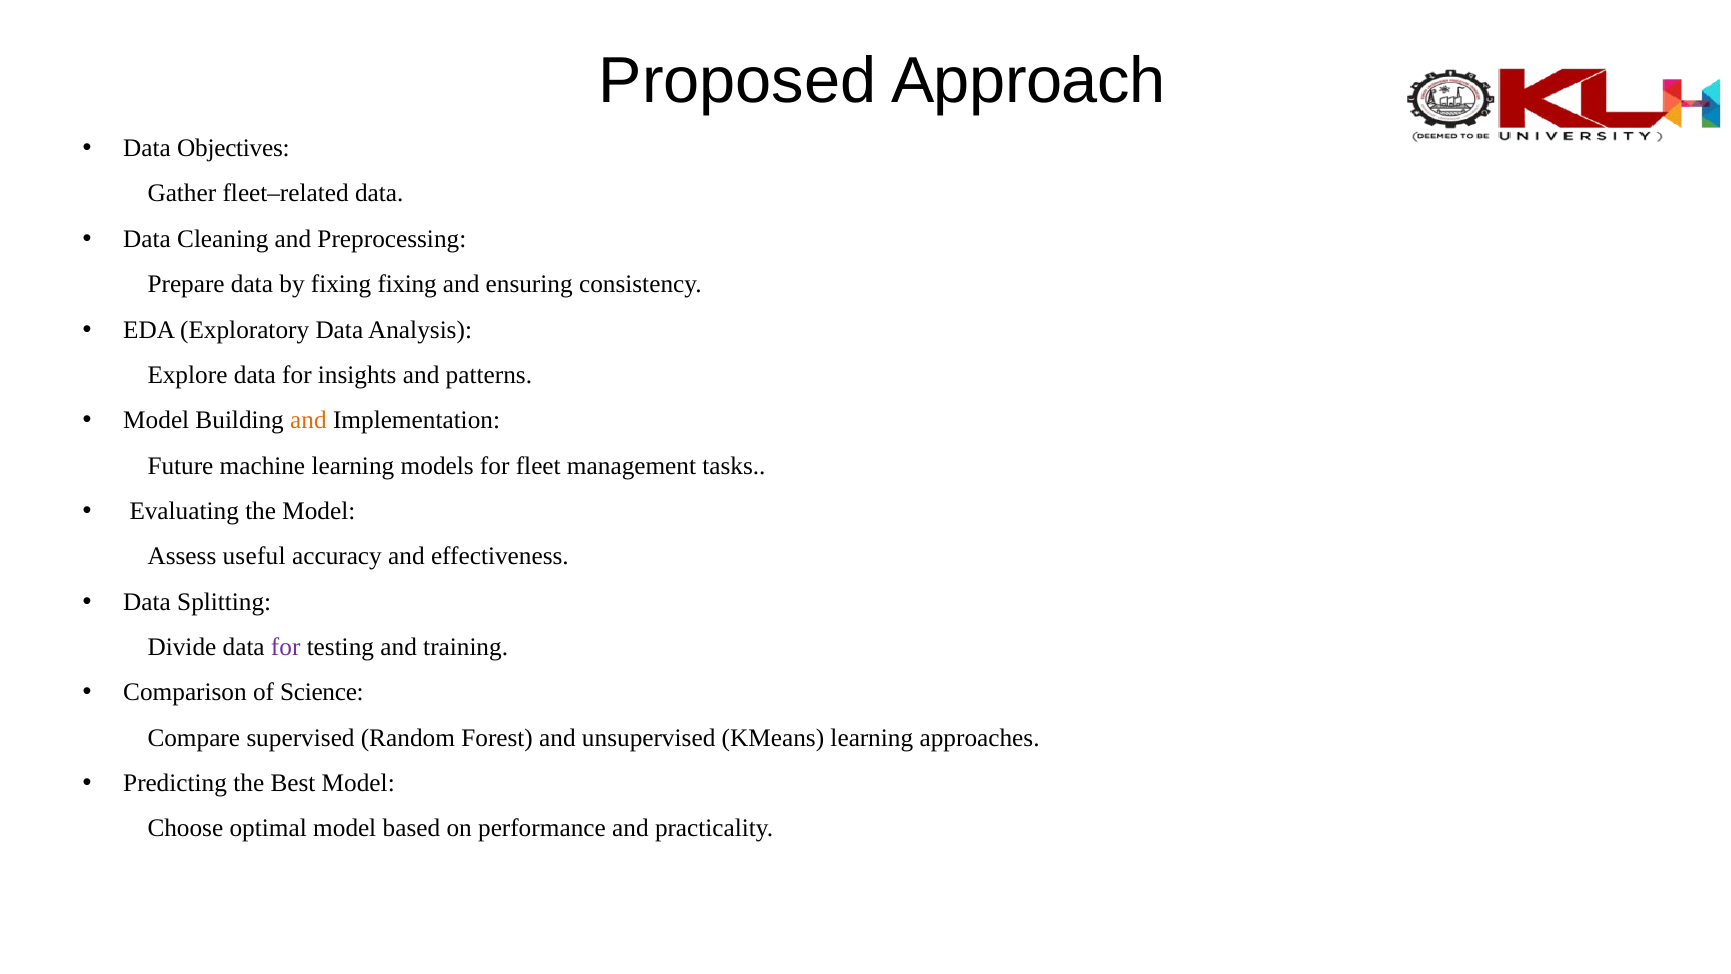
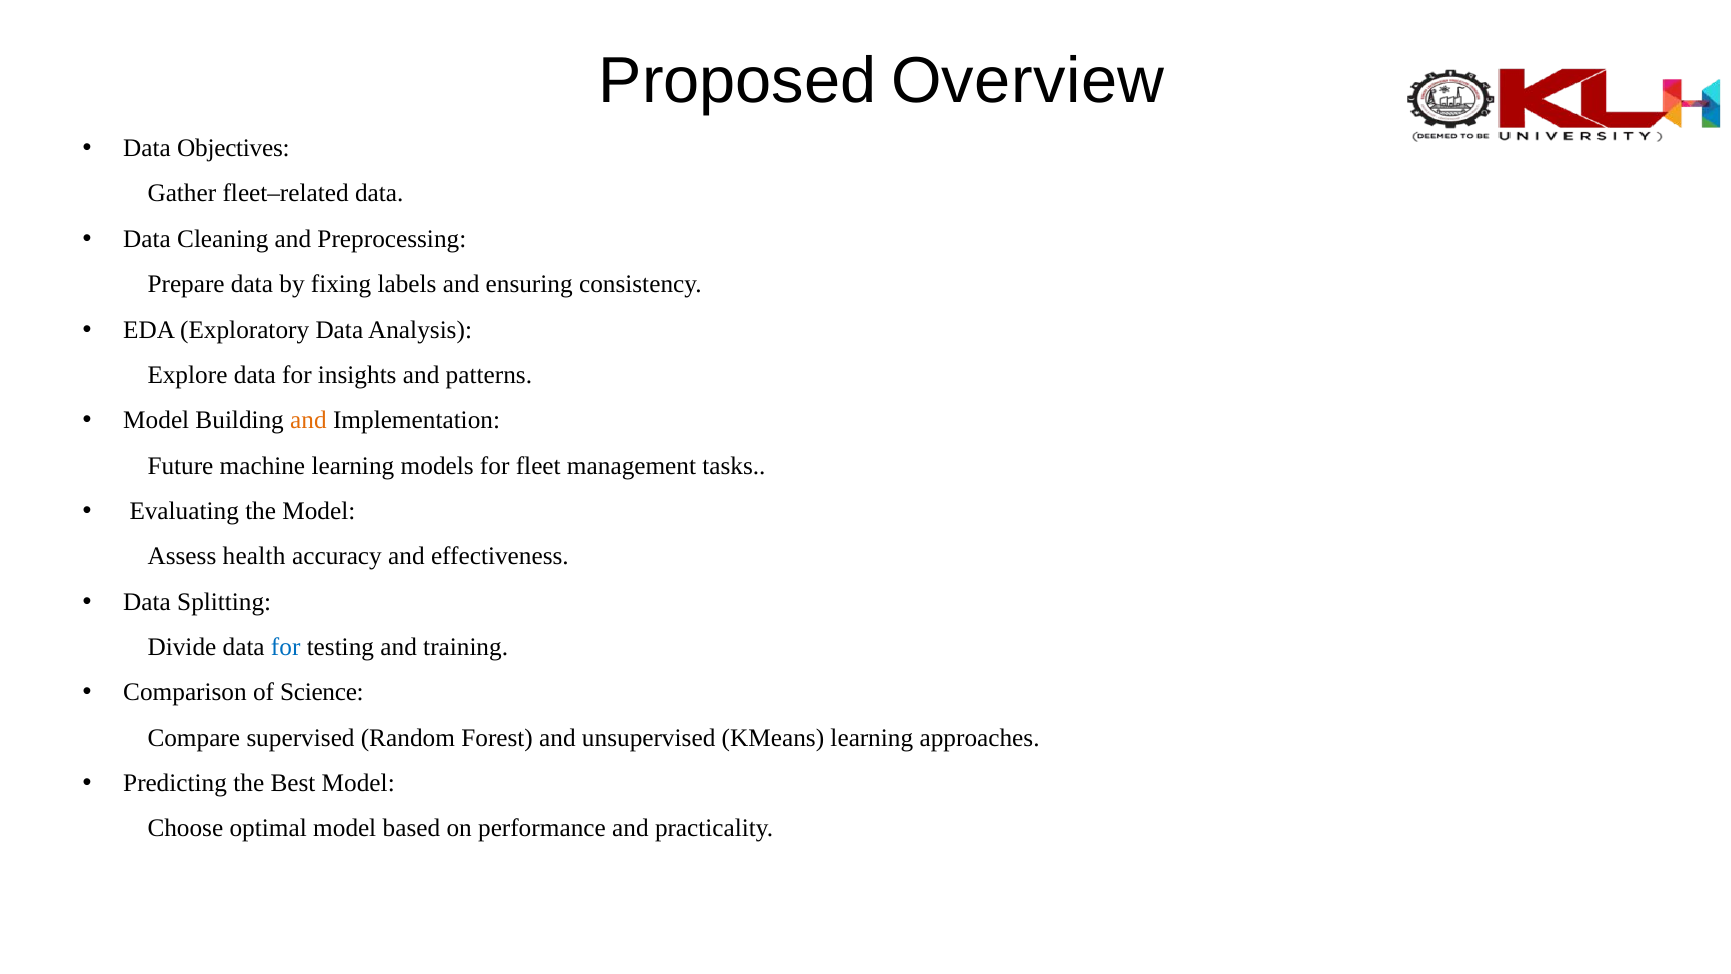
Approach: Approach -> Overview (1028, 81)
fixing fixing: fixing -> labels (407, 284)
useful: useful -> health (254, 556)
for colour: purple -> blue (286, 647)
